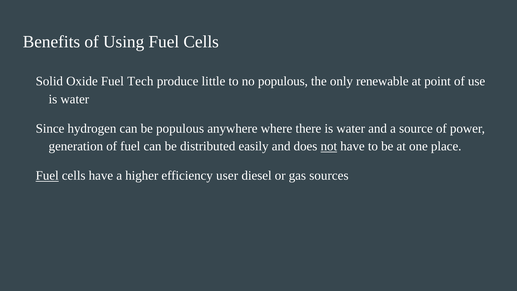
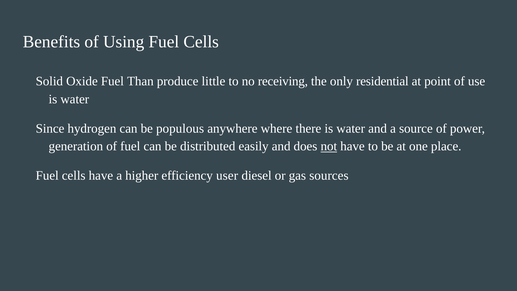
Tech: Tech -> Than (140, 81)
no populous: populous -> receiving (283, 81)
renewable: renewable -> residential (382, 81)
Fuel underline: present -> none (47, 176)
